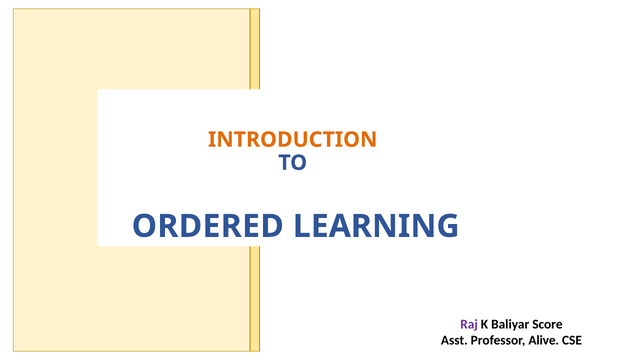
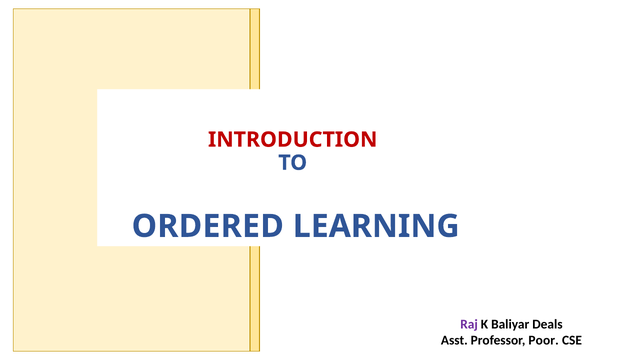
INTRODUCTION colour: orange -> red (293, 140)
Score: Score -> Deals (547, 324)
Alive: Alive -> Poor (544, 340)
